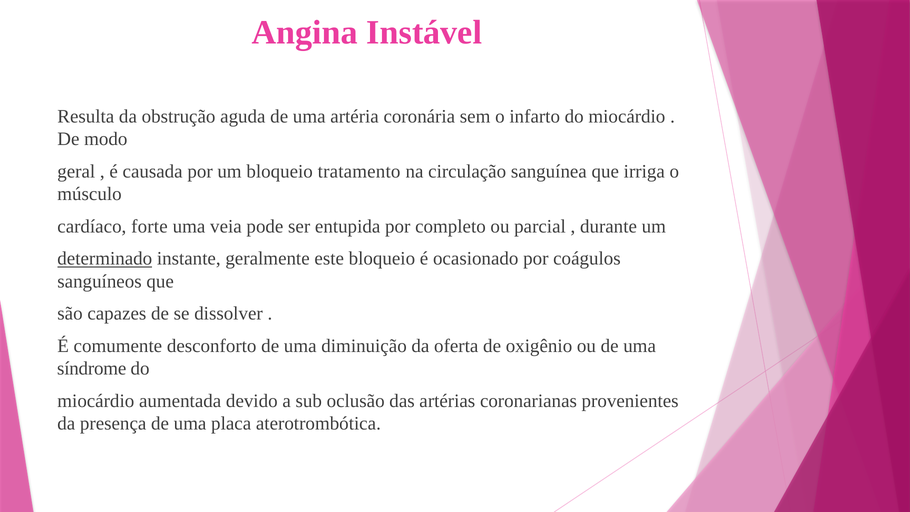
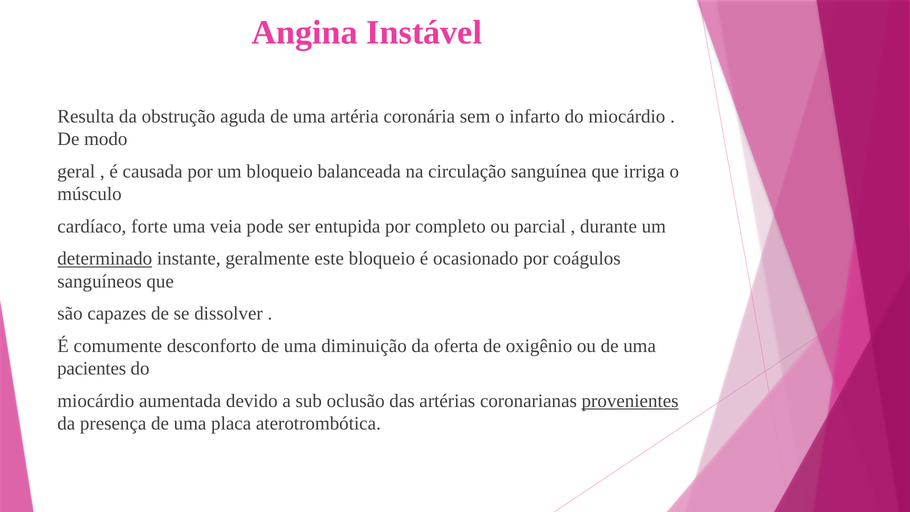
tratamento: tratamento -> balanceada (359, 171)
síndrome: síndrome -> pacientes (92, 369)
provenientes underline: none -> present (630, 401)
